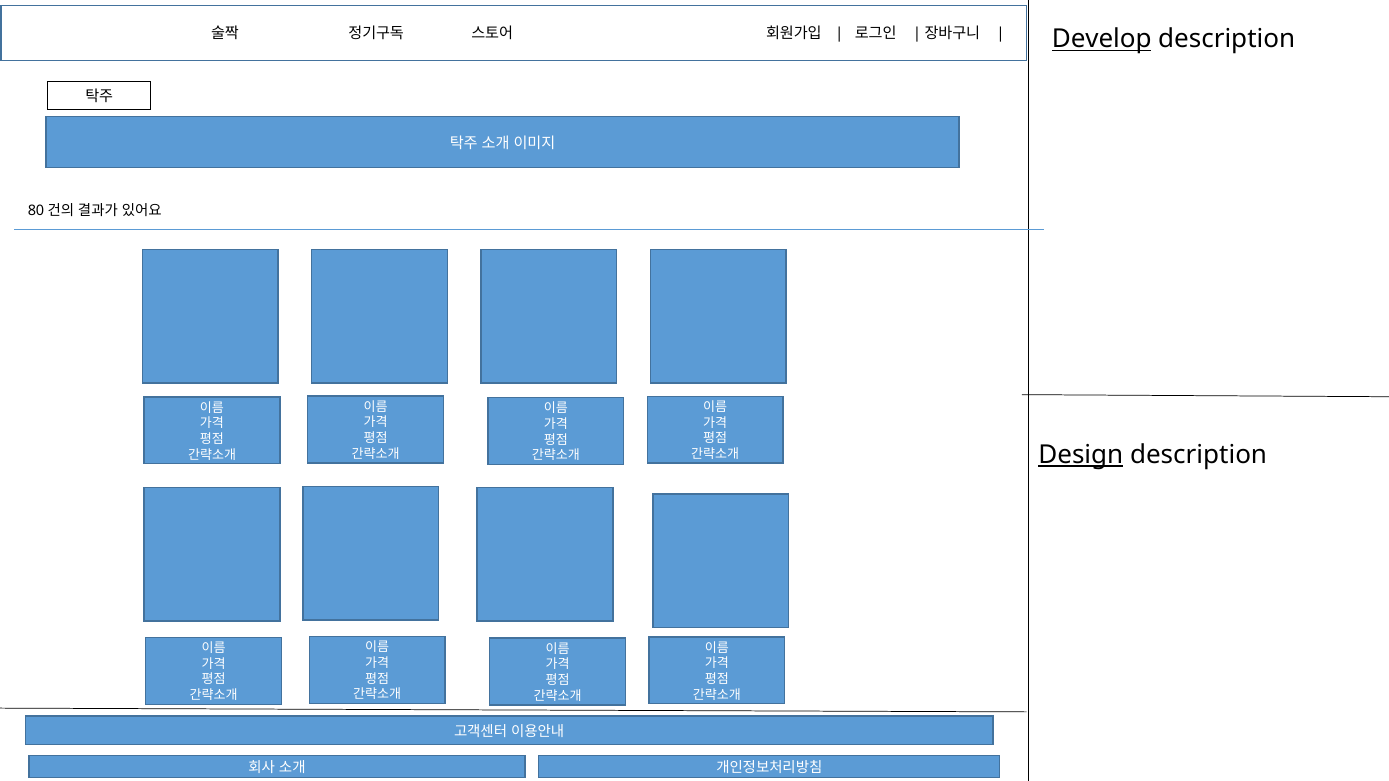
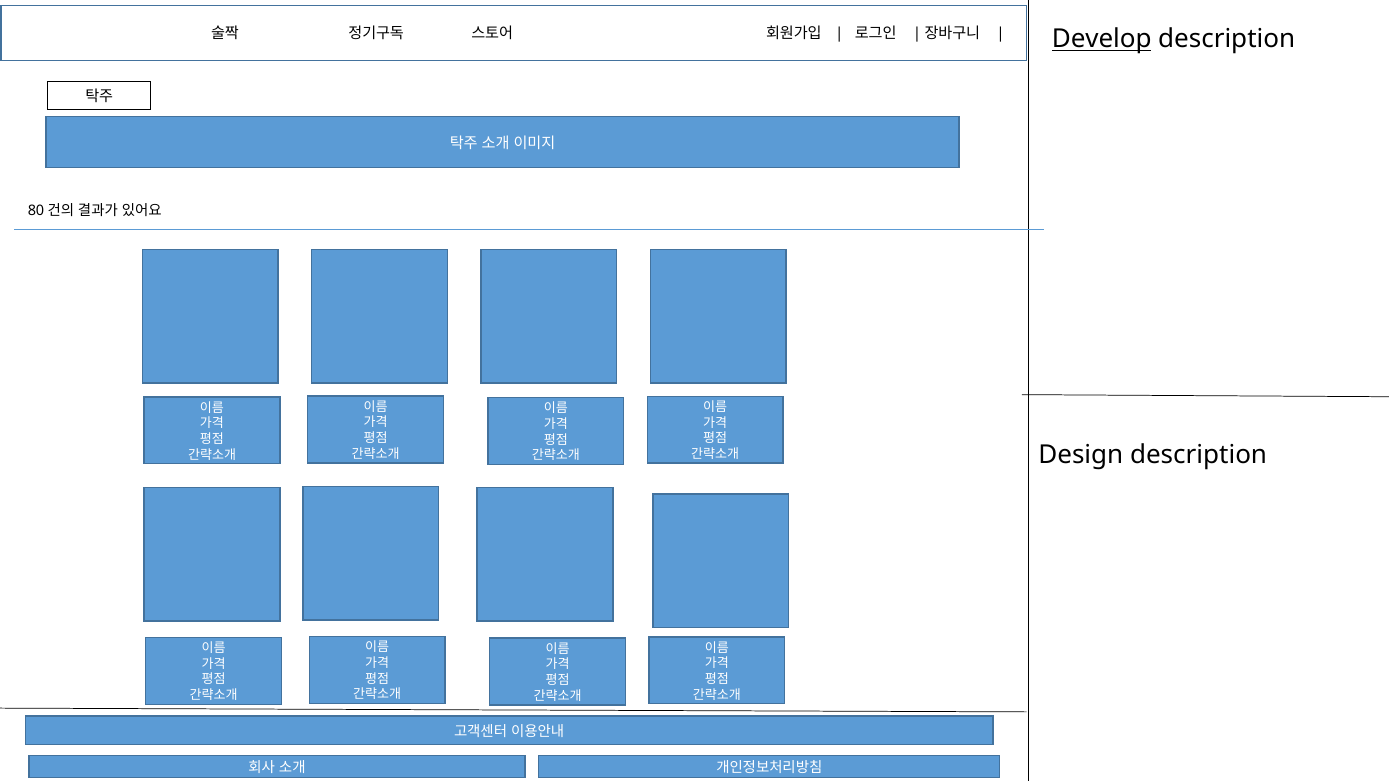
Design underline: present -> none (1081, 455)
